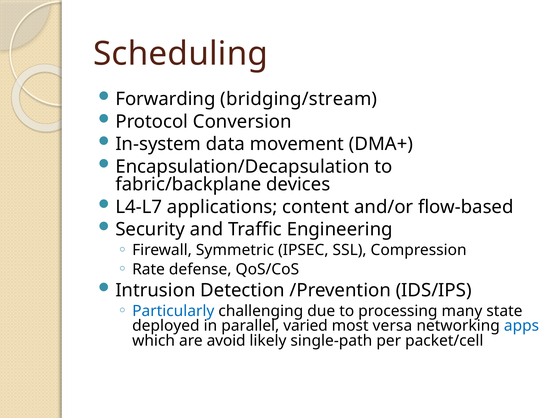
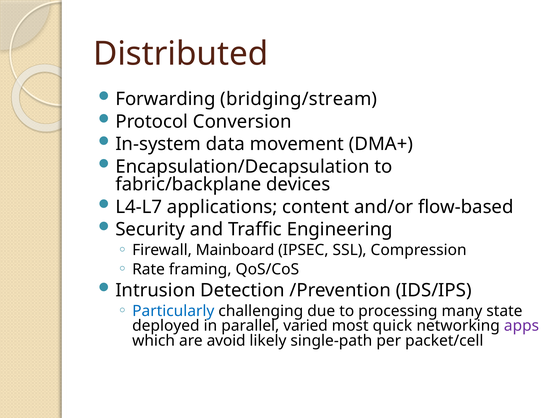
Scheduling: Scheduling -> Distributed (181, 54)
Symmetric: Symmetric -> Mainboard (235, 251)
defense: defense -> framing (200, 270)
versa: versa -> quick (392, 326)
apps colour: blue -> purple (521, 326)
